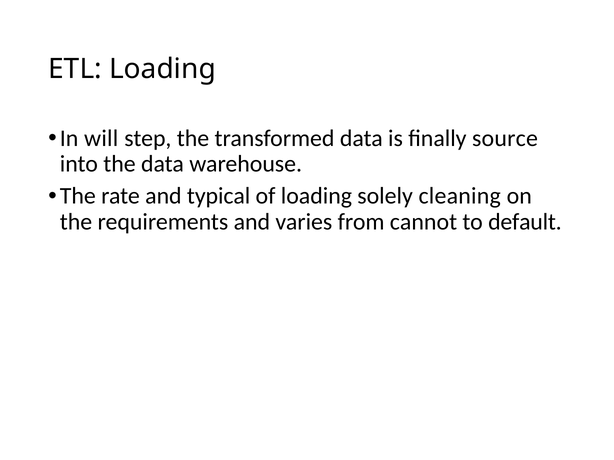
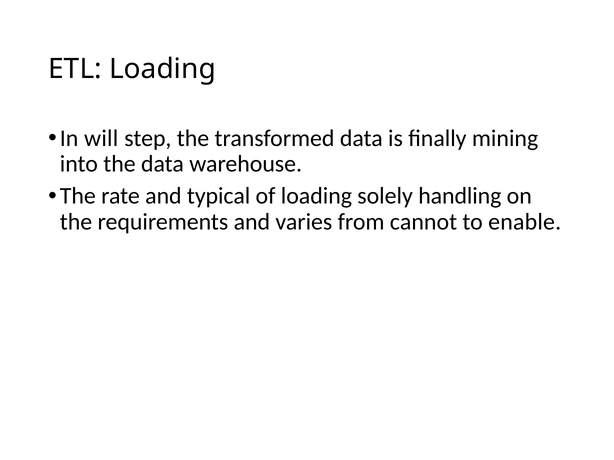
source: source -> mining (505, 138)
cleaning: cleaning -> handling (460, 196)
default: default -> enable (525, 222)
